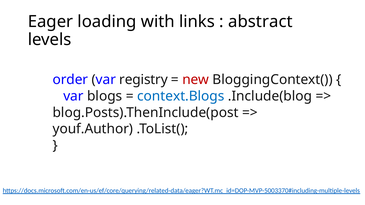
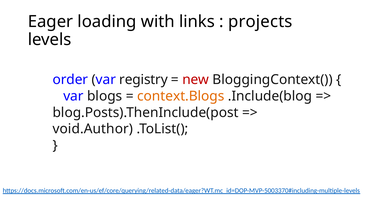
abstract: abstract -> projects (260, 22)
context.Blogs colour: blue -> orange (181, 96)
youf.Author: youf.Author -> void.Author (93, 129)
